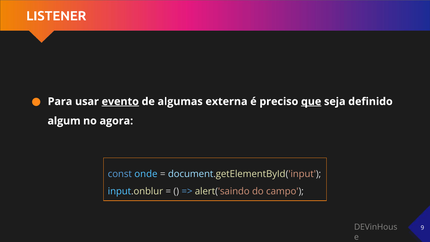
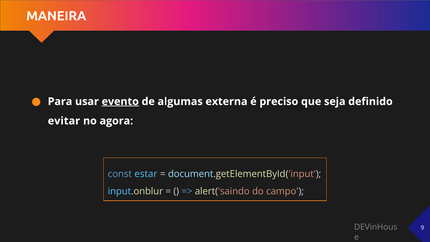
LISTENER: LISTENER -> MANEIRA (56, 16)
que underline: present -> none (311, 101)
algum: algum -> evitar (64, 121)
onde: onde -> estar (146, 174)
